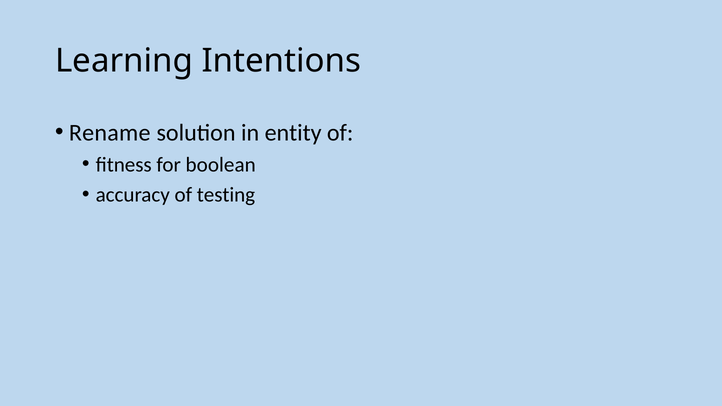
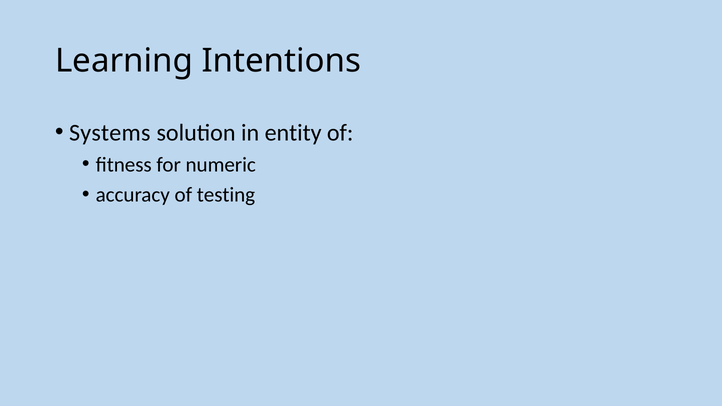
Rename: Rename -> Systems (110, 133)
boolean: boolean -> numeric (221, 165)
